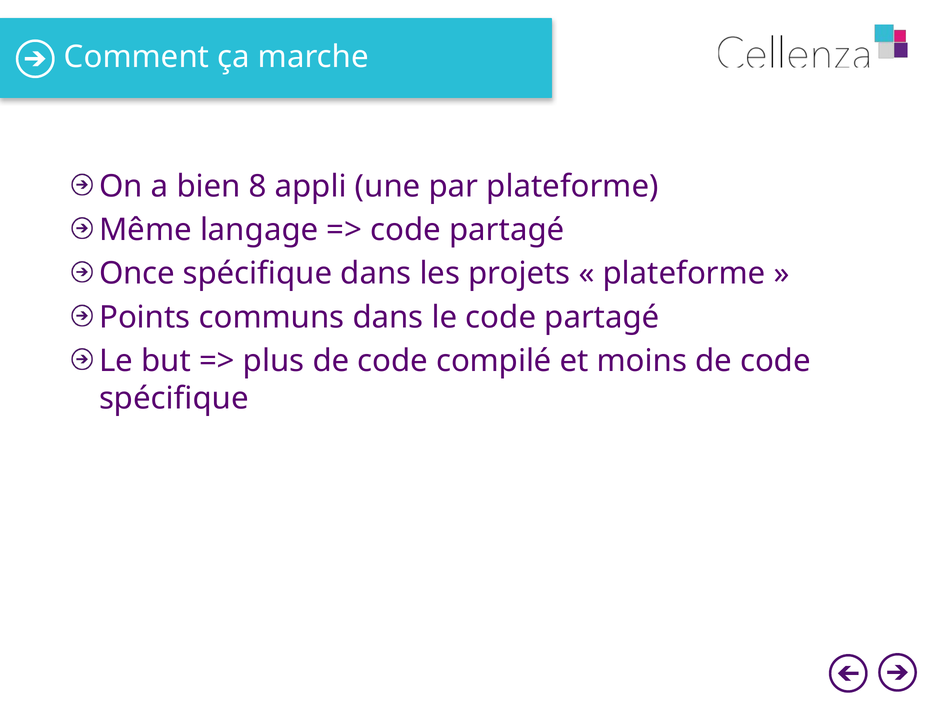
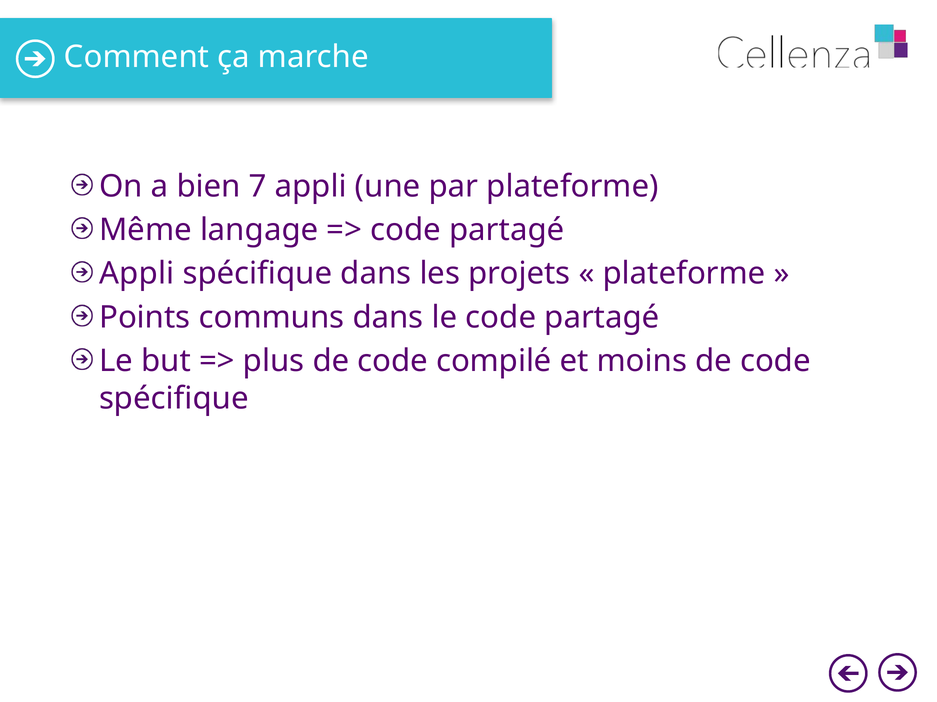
8: 8 -> 7 (258, 187)
Once: Once -> Appli (137, 274)
